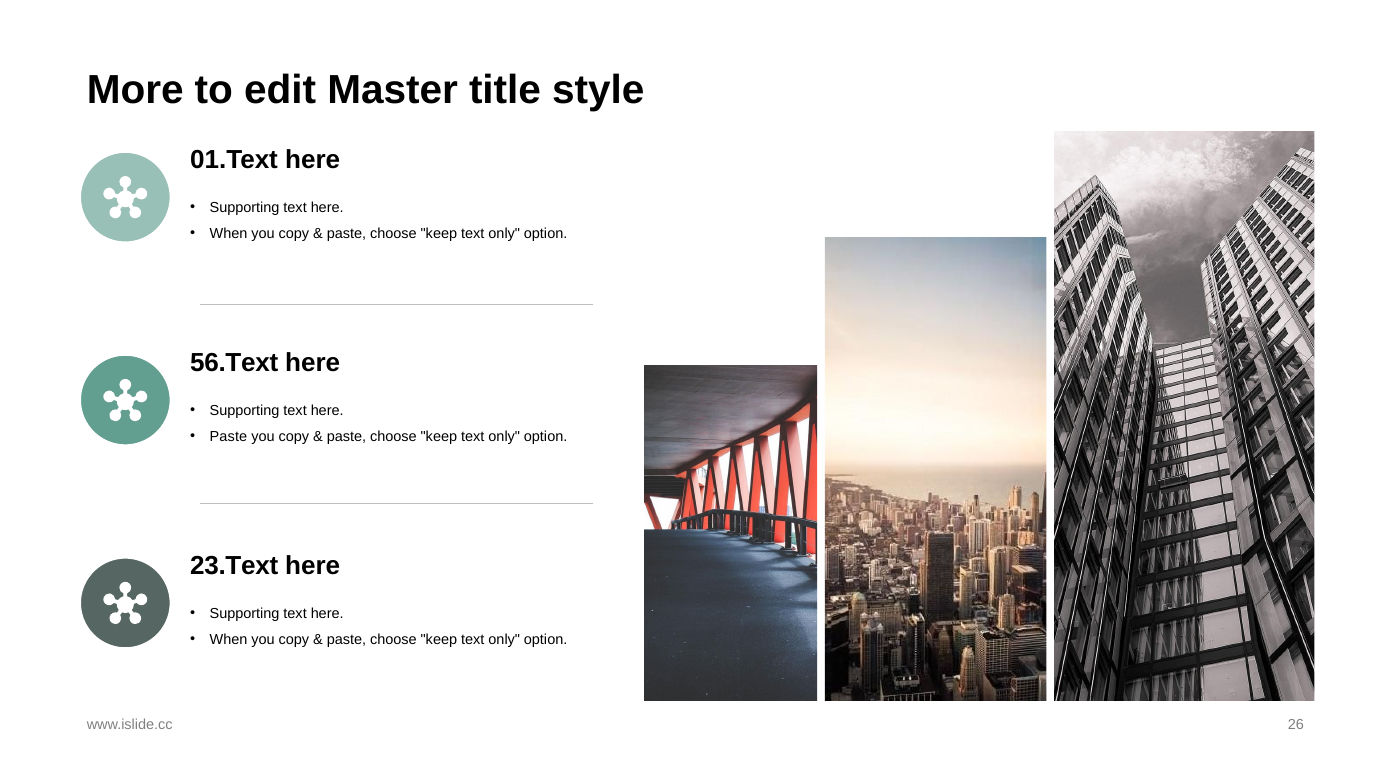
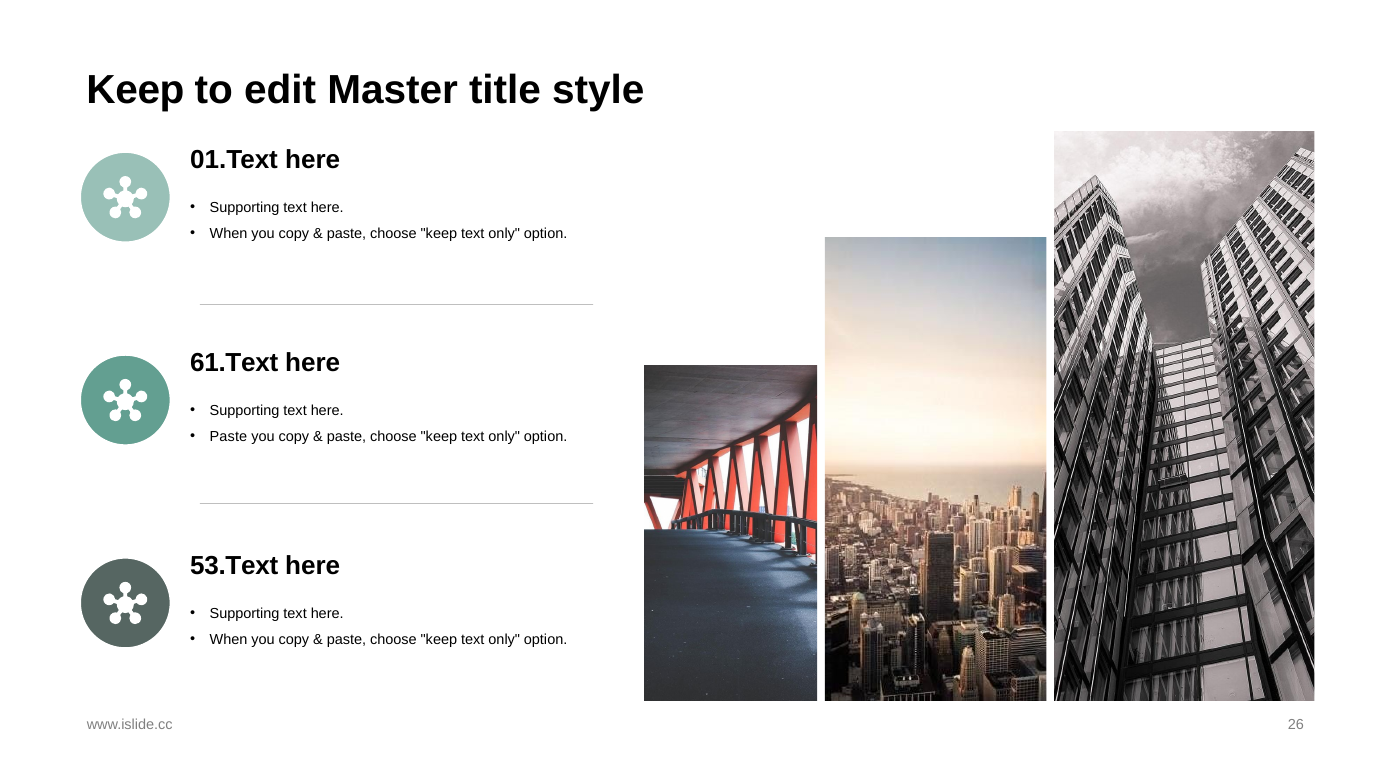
More: More -> Keep (135, 90)
56.Text: 56.Text -> 61.Text (234, 363)
23.Text: 23.Text -> 53.Text (234, 566)
